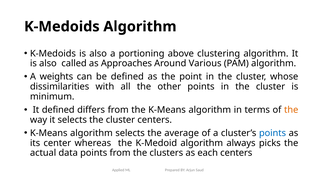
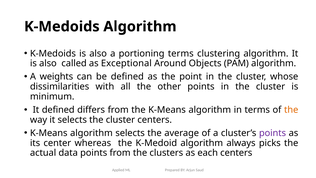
portioning above: above -> terms (181, 53)
Approaches: Approaches -> Exceptional (126, 63)
Various: Various -> Objects (205, 63)
points colour: blue -> purple (273, 133)
